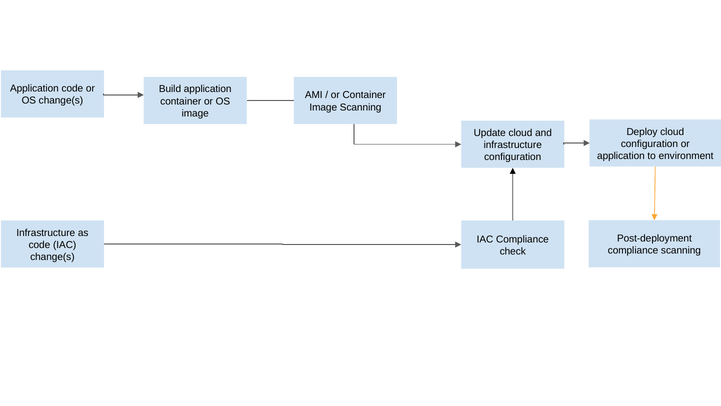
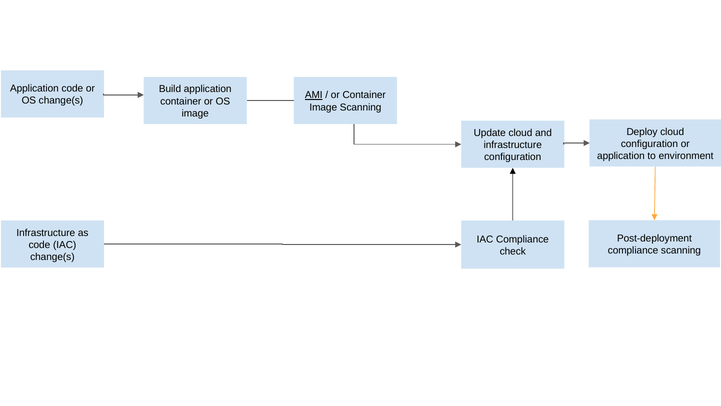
AMI underline: none -> present (314, 95)
